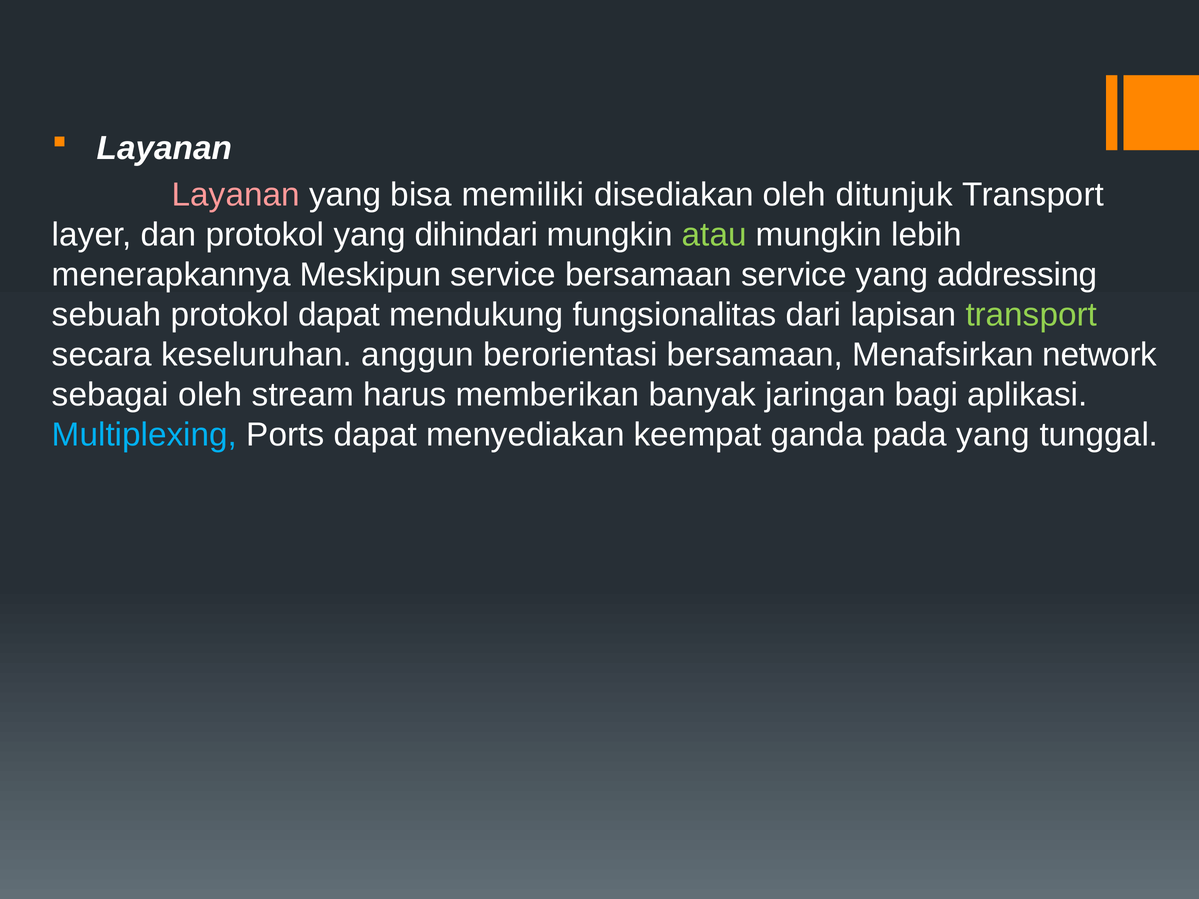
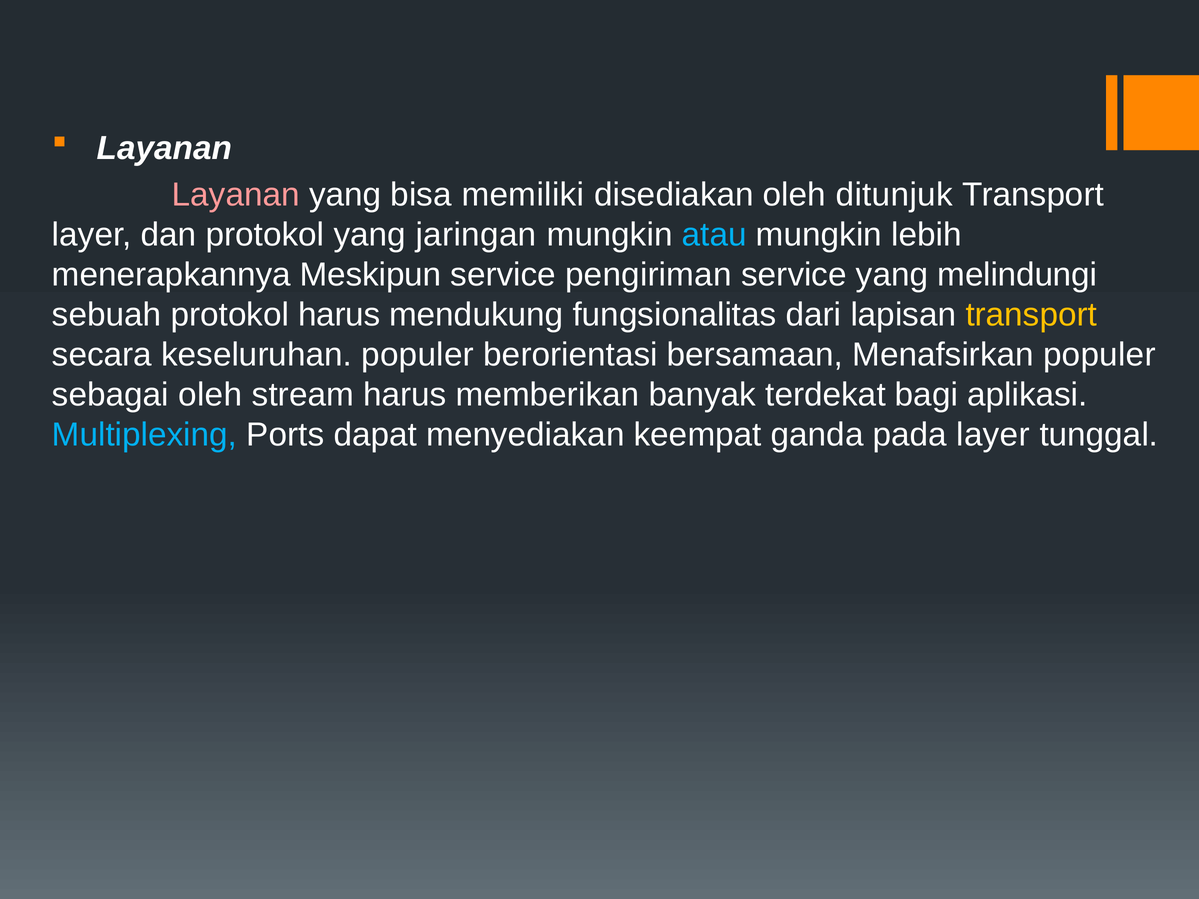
dihindari: dihindari -> jaringan (476, 235)
atau colour: light green -> light blue (714, 235)
service bersamaan: bersamaan -> pengiriman (648, 275)
addressing: addressing -> melindungi (1017, 275)
protokol dapat: dapat -> harus (339, 315)
transport colour: light green -> yellow (1031, 315)
keseluruhan anggun: anggun -> populer (418, 355)
Menafsirkan network: network -> populer (1099, 355)
jaringan: jaringan -> terdekat (826, 395)
pada yang: yang -> layer (993, 435)
